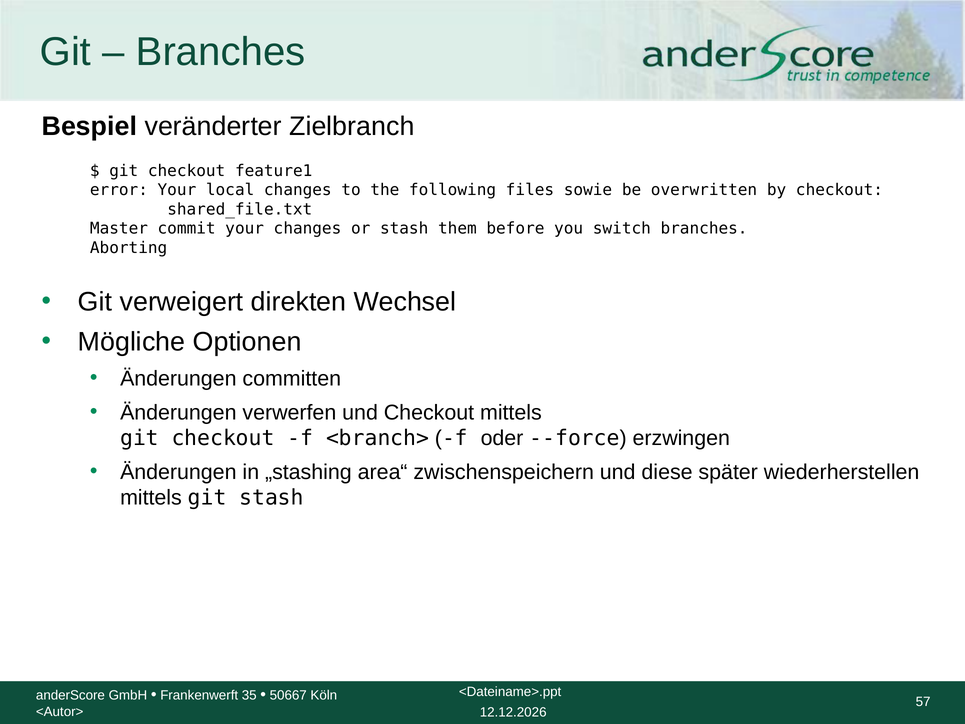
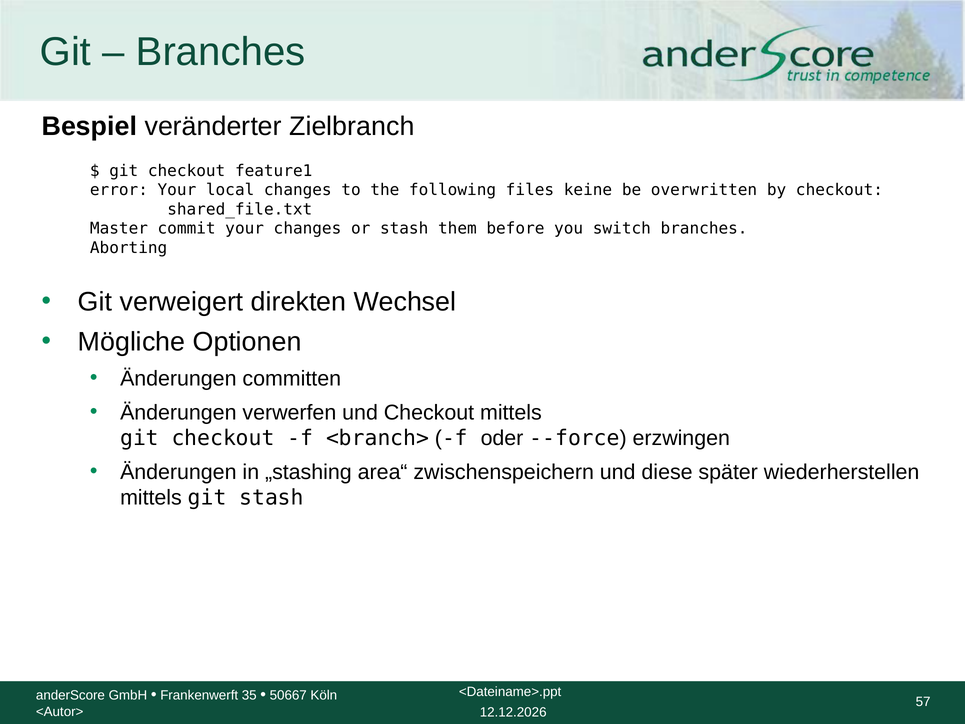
sowie: sowie -> keine (588, 190)
